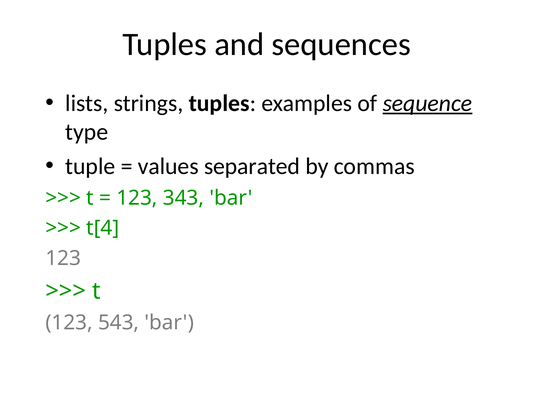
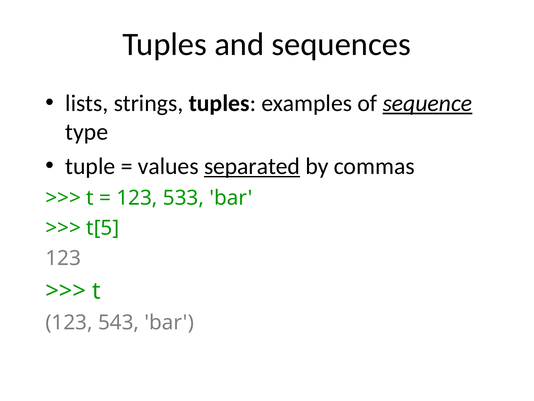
separated underline: none -> present (252, 166)
343: 343 -> 533 (183, 198)
t[4: t[4 -> t[5 (103, 228)
